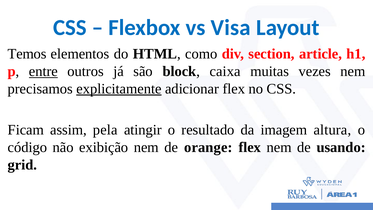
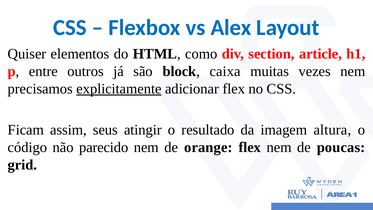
Visa: Visa -> Alex (231, 27)
Temos: Temos -> Quiser (27, 54)
entre underline: present -> none (43, 71)
pela: pela -> seus (105, 130)
exibição: exibição -> parecido (104, 147)
usando: usando -> poucas (341, 147)
